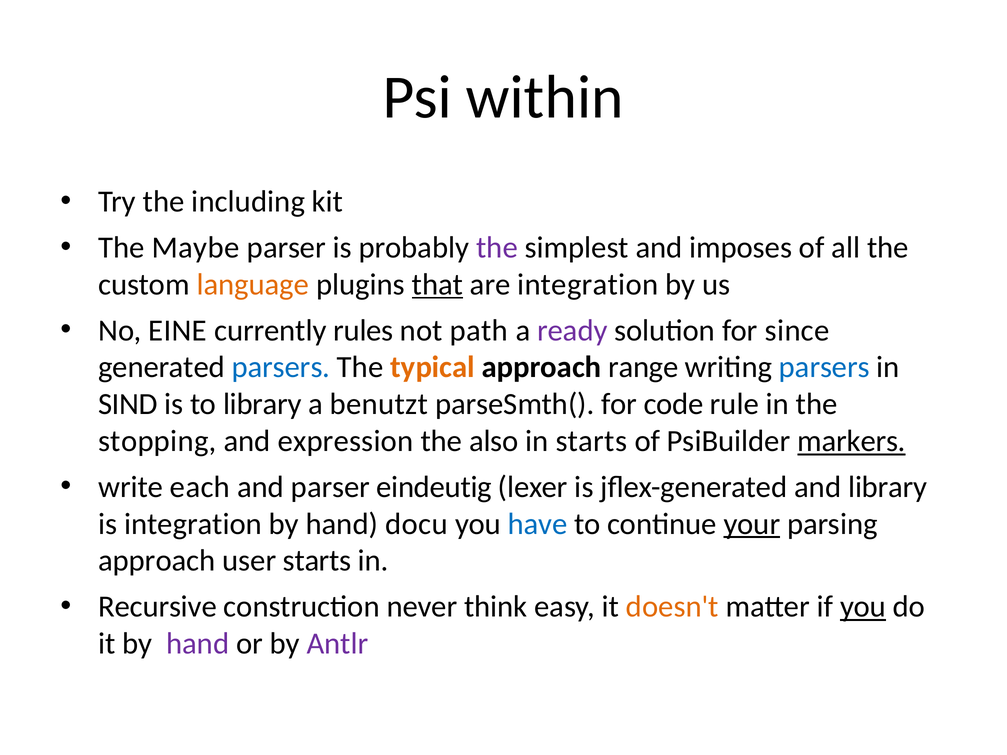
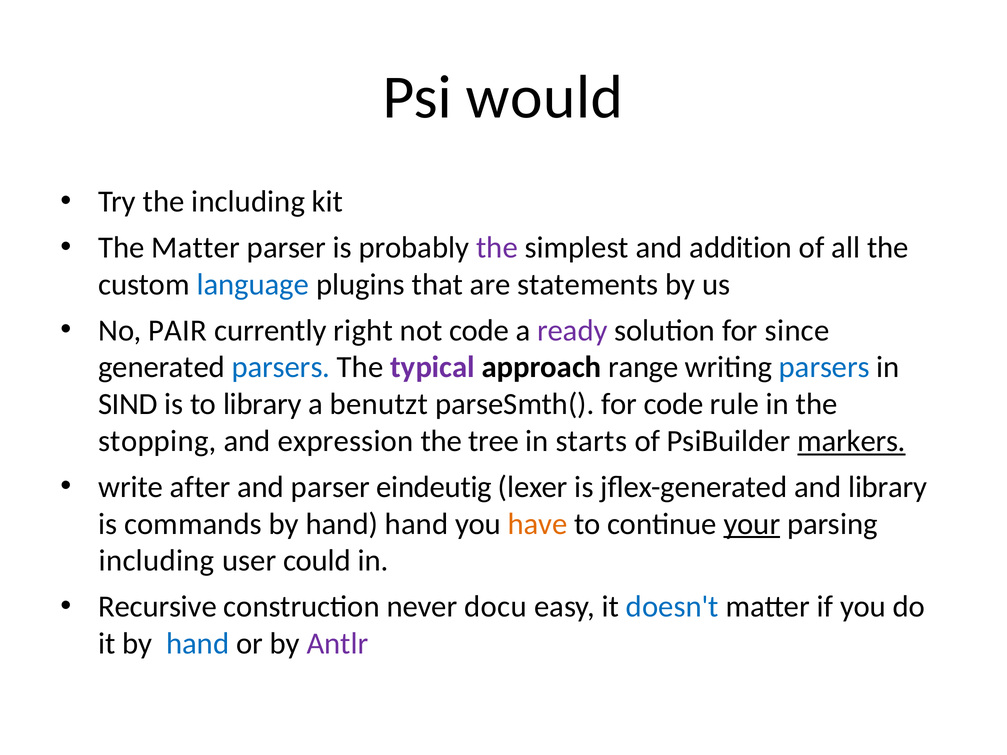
within: within -> would (544, 97)
The Maybe: Maybe -> Matter (196, 248)
imposes: imposes -> addition (741, 248)
language colour: orange -> blue (253, 285)
that underline: present -> none (437, 285)
are integration: integration -> statements (588, 285)
EINE: EINE -> PAIR (178, 331)
rules: rules -> right (363, 331)
not path: path -> code (479, 331)
typical colour: orange -> purple (433, 367)
also: also -> tree (494, 441)
each: each -> after (200, 487)
is integration: integration -> commands (193, 524)
hand docu: docu -> hand (417, 524)
have colour: blue -> orange (538, 524)
approach: approach -> including (157, 561)
user starts: starts -> could (317, 561)
think: think -> docu (496, 607)
doesn't colour: orange -> blue (672, 607)
you underline: present -> none (863, 607)
hand colour: purple -> blue (198, 644)
